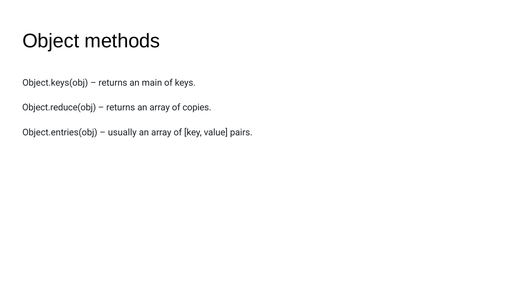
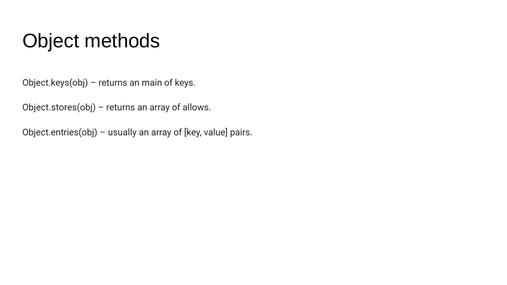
Object.reduce(obj: Object.reduce(obj -> Object.stores(obj (59, 108)
copies: copies -> allows (197, 108)
